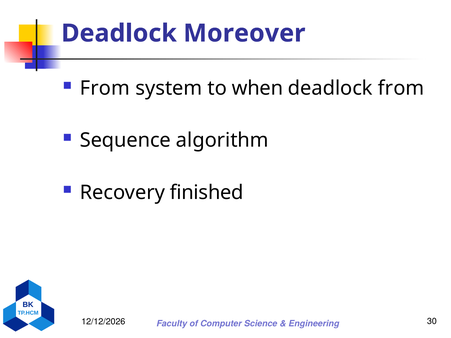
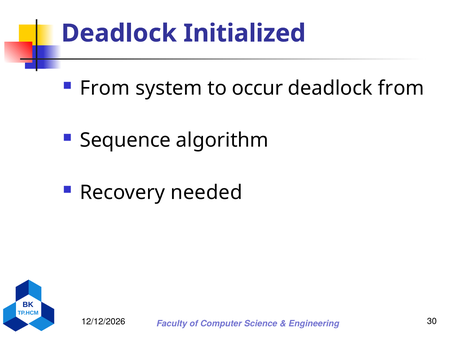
Moreover: Moreover -> Initialized (245, 33)
when: when -> occur (257, 88)
finished: finished -> needed (207, 193)
